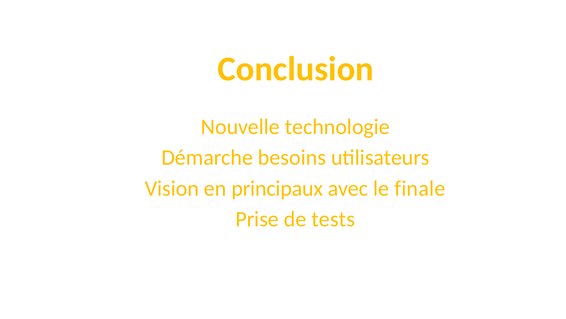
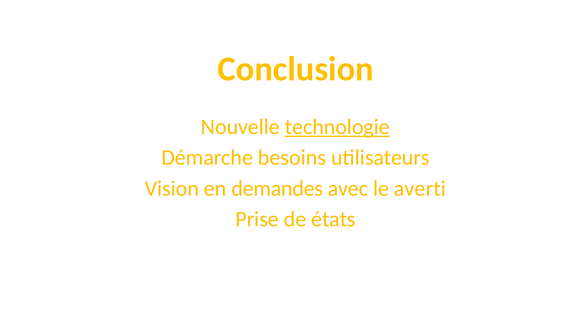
technologie underline: none -> present (337, 127)
principaux: principaux -> demandes (277, 188)
finale: finale -> averti (420, 188)
tests: tests -> états (333, 219)
